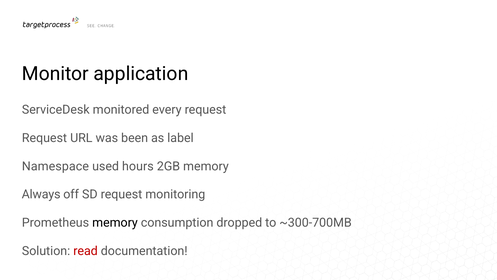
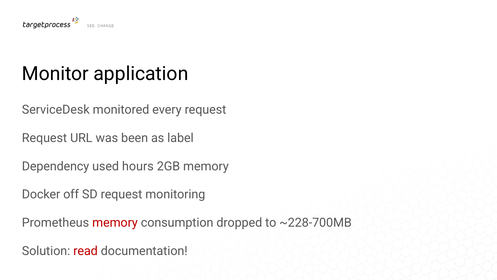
Namespace: Namespace -> Dependency (56, 166)
Always: Always -> Docker (41, 194)
memory colour: black -> red (115, 222)
~300-700MB: ~300-700MB -> ~228-700MB (316, 222)
